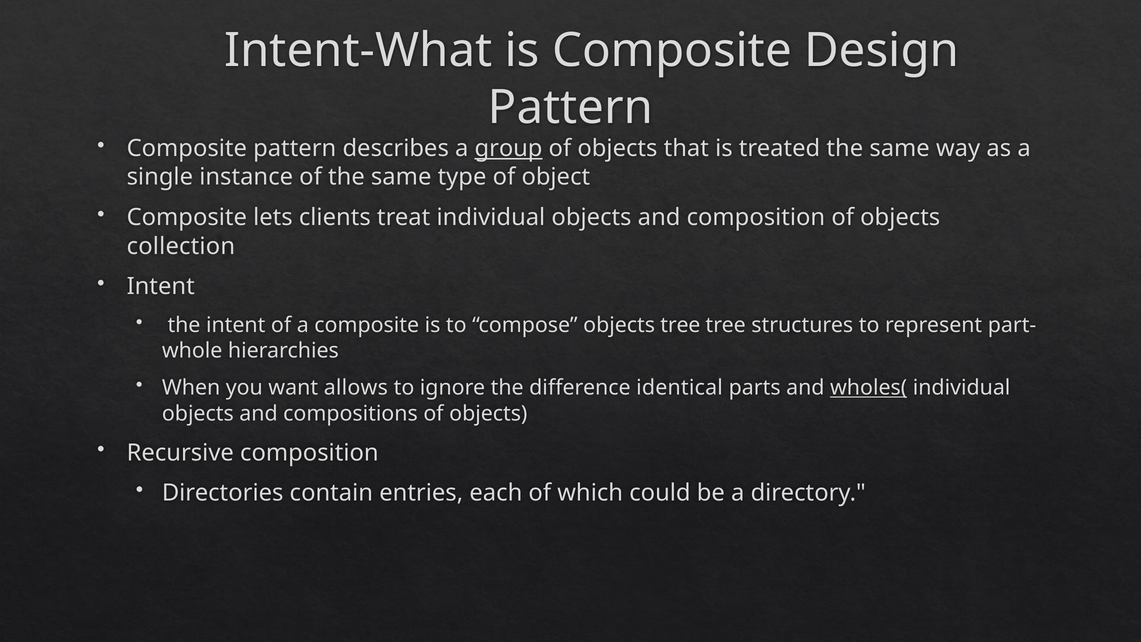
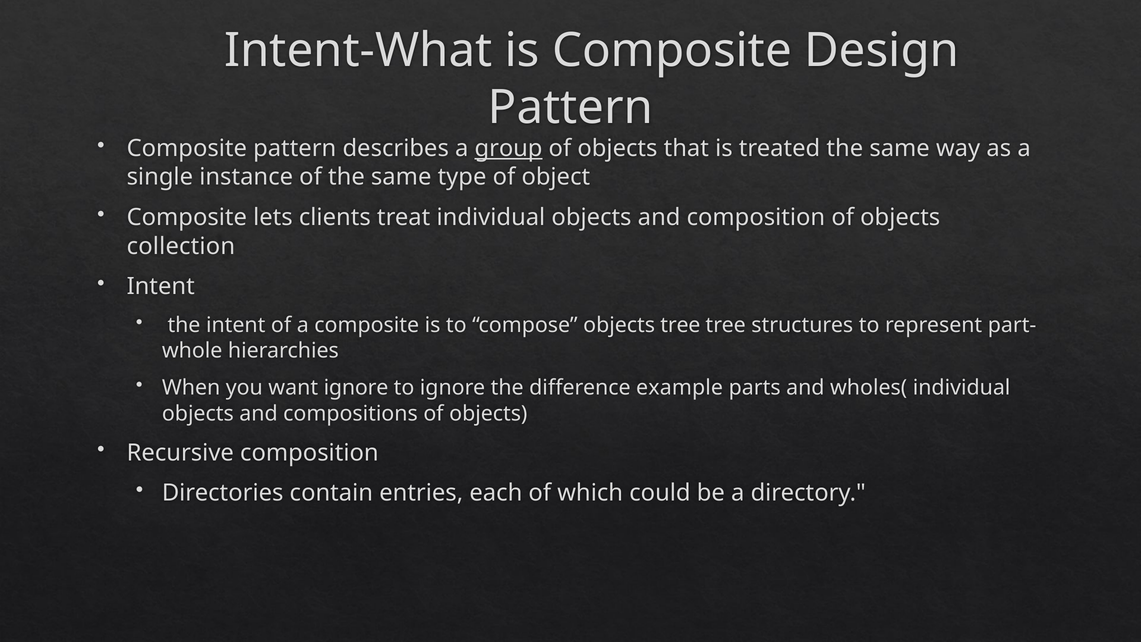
want allows: allows -> ignore (356, 388)
identical: identical -> example (680, 388)
wholes( underline: present -> none (869, 388)
